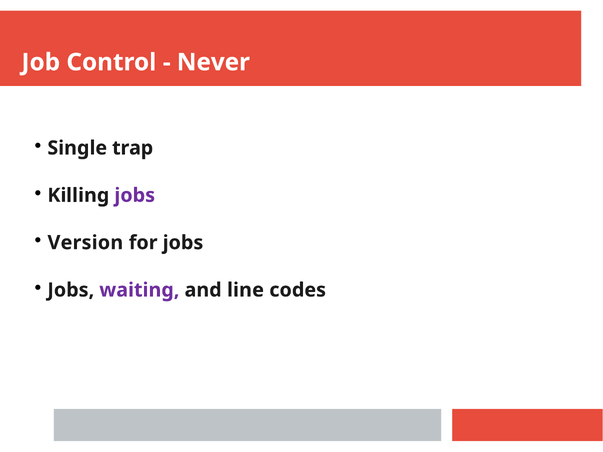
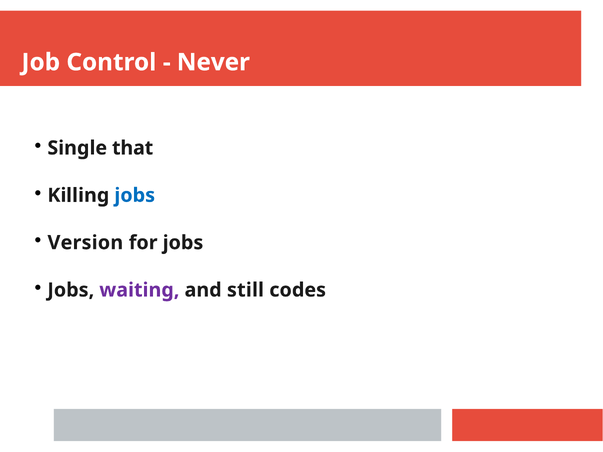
trap: trap -> that (133, 148)
jobs colour: purple -> blue (135, 195)
line: line -> still (245, 290)
